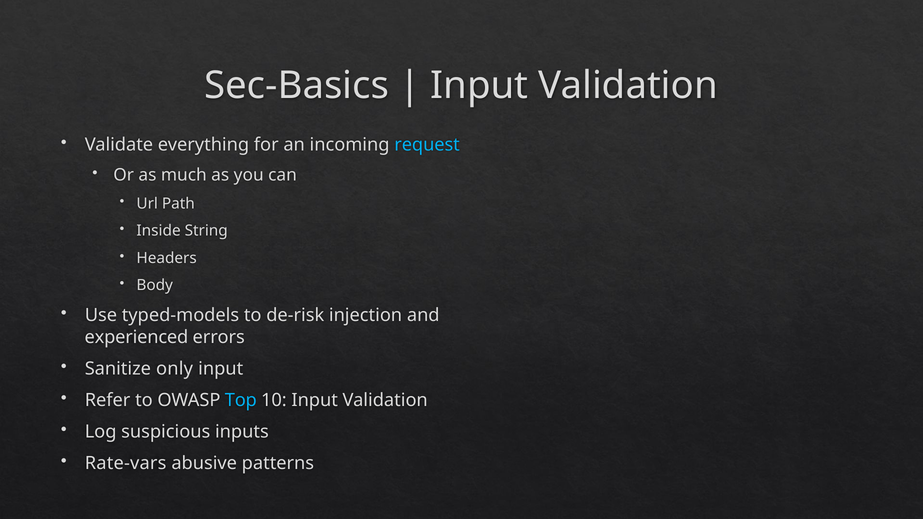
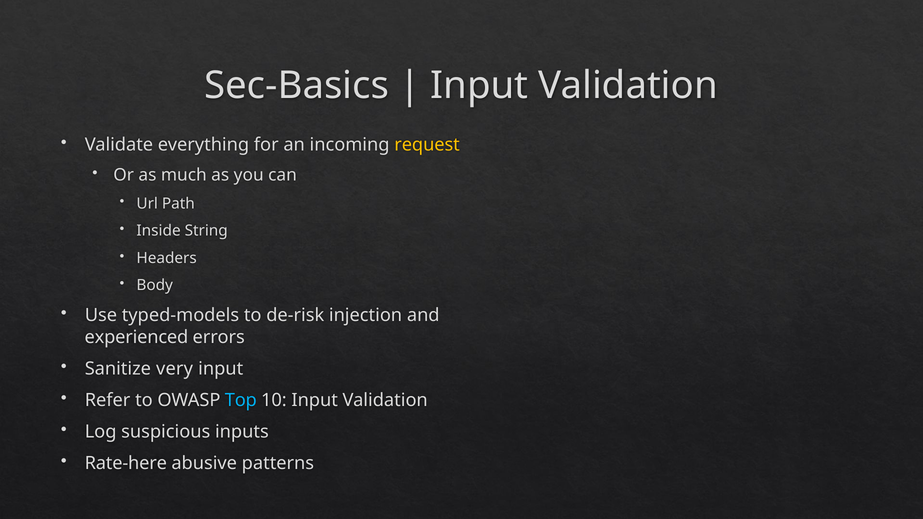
request colour: light blue -> yellow (427, 145)
only: only -> very (175, 369)
Rate-vars: Rate-vars -> Rate-here (126, 464)
